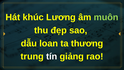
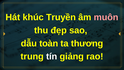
Lương: Lương -> Truyền (61, 17)
muôn colour: light green -> pink (106, 17)
loan: loan -> toàn (49, 43)
